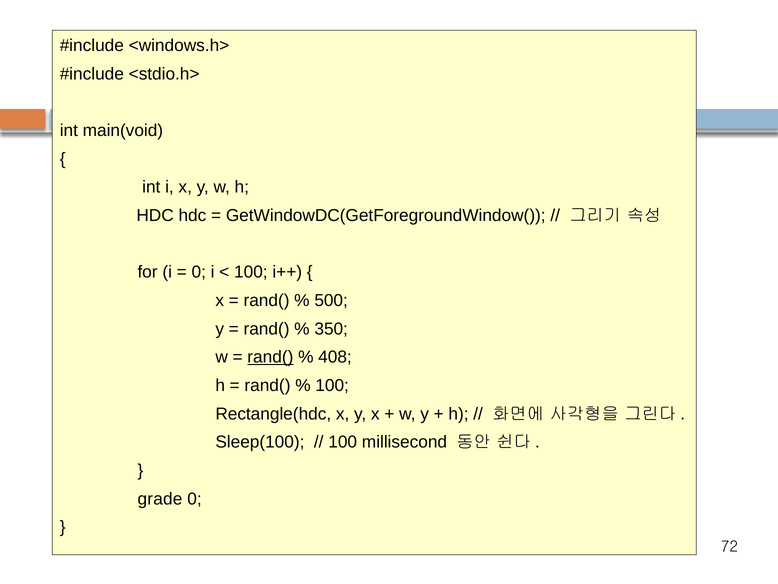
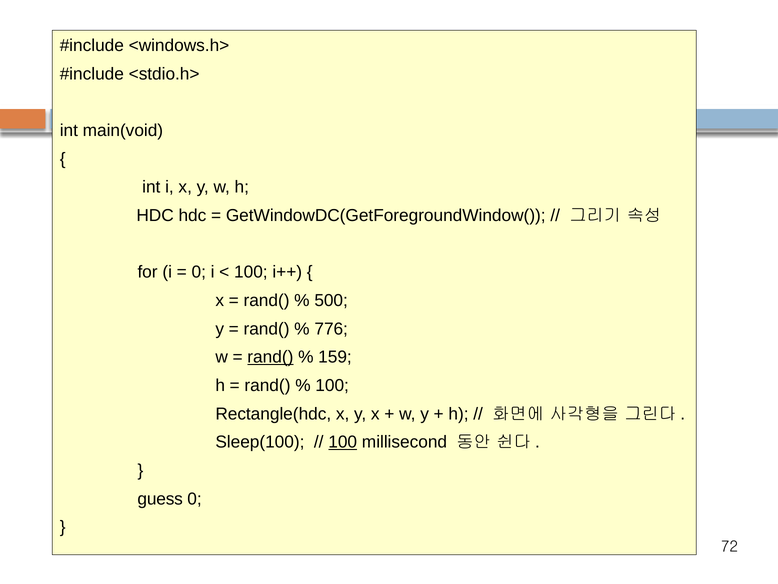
350: 350 -> 776 (331, 329)
408: 408 -> 159 (335, 357)
100 underline: none -> present (343, 442)
grade: grade -> guess (160, 498)
